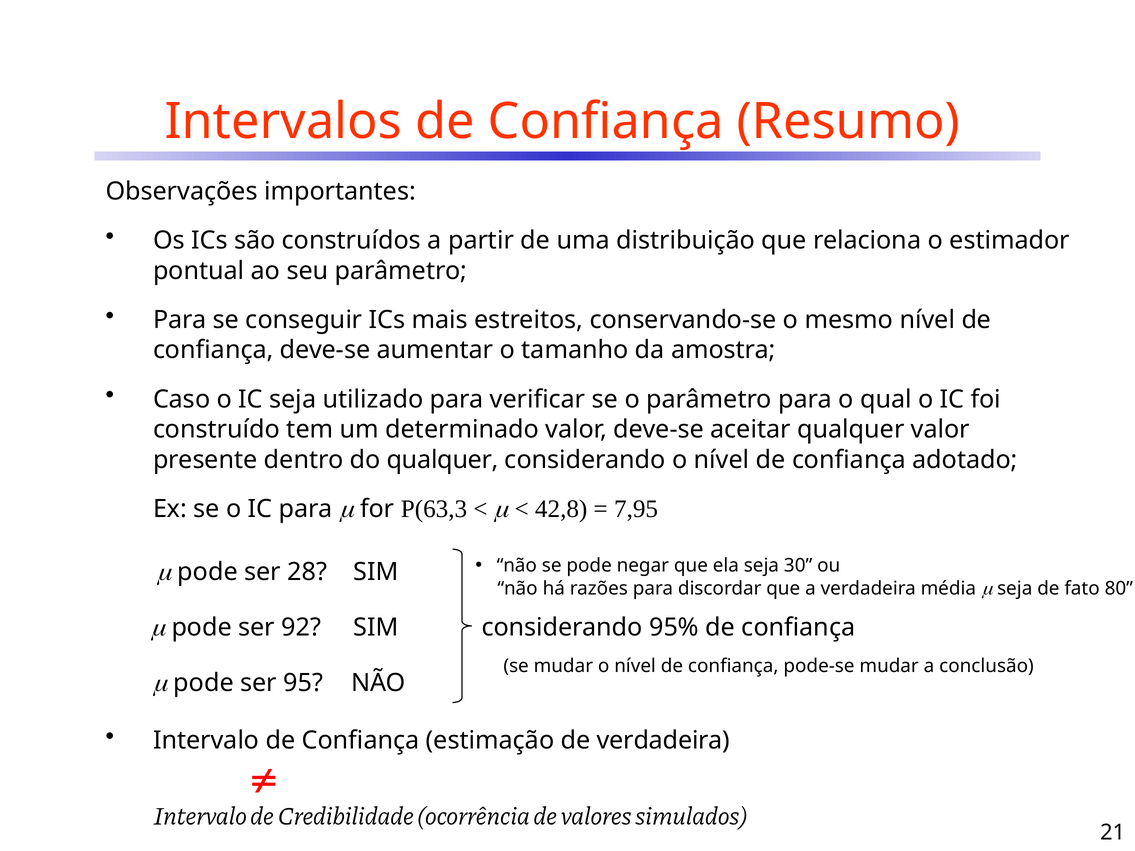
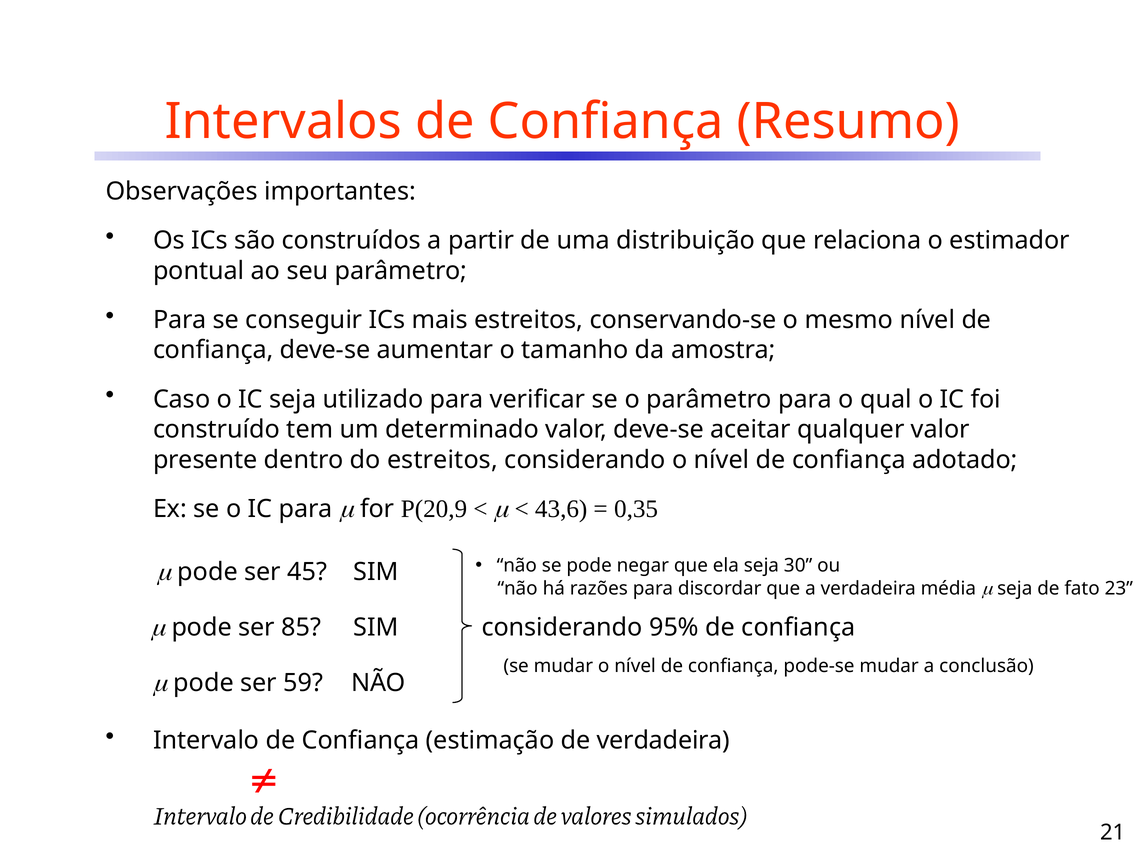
do qualquer: qualquer -> estreitos (442, 460)
P(63,3: P(63,3 -> P(20,9 (434, 509)
42,8: 42,8 -> 43,6 (561, 509)
7,95: 7,95 -> 0,35 (636, 509)
28: 28 -> 45 (307, 572)
80: 80 -> 23 (1119, 589)
92: 92 -> 85 (301, 627)
95: 95 -> 59 (303, 683)
